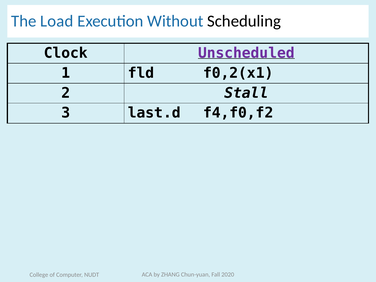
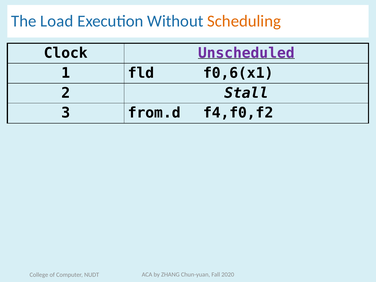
Scheduling colour: black -> orange (244, 21)
f0,2(x1: f0,2(x1 -> f0,6(x1 (238, 73)
last.d: last.d -> from.d (154, 113)
